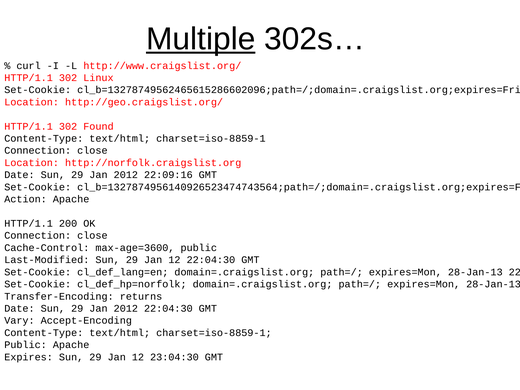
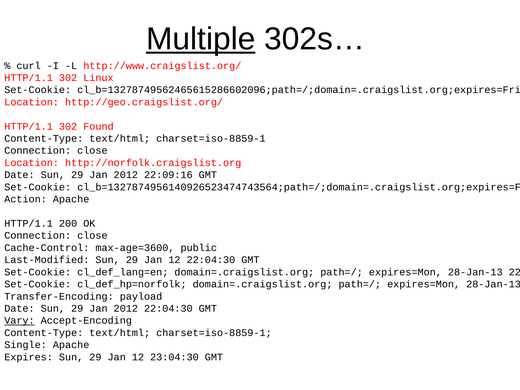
returns: returns -> payload (141, 296)
Vary underline: none -> present (19, 321)
Public: Public -> Single (26, 345)
